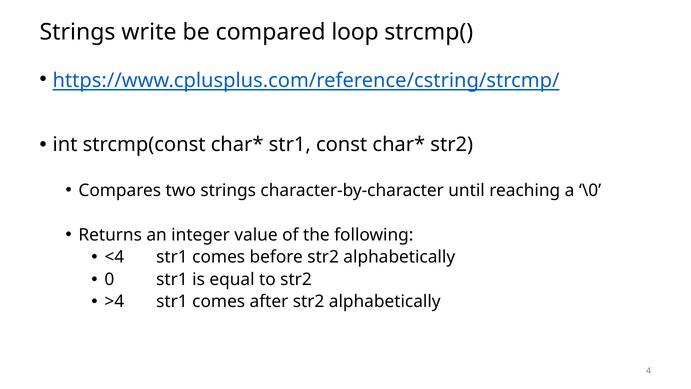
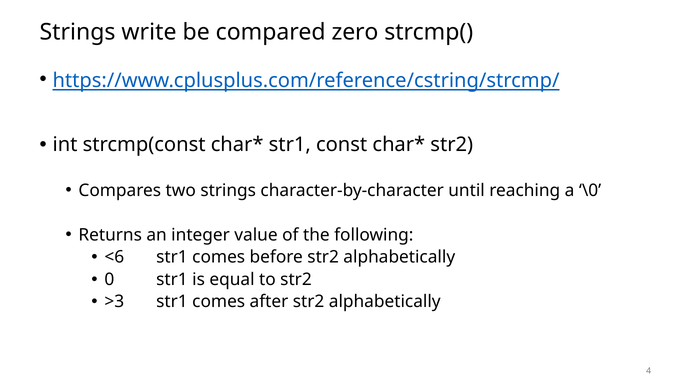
loop: loop -> zero (355, 32)
<4: <4 -> <6 (114, 257)
>4: >4 -> >3 (114, 302)
